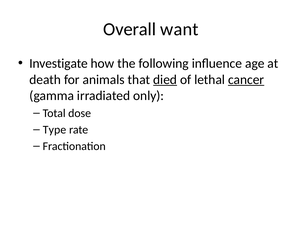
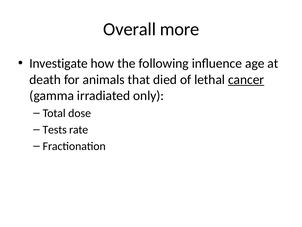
want: want -> more (180, 29)
died underline: present -> none (165, 79)
Type: Type -> Tests (55, 129)
